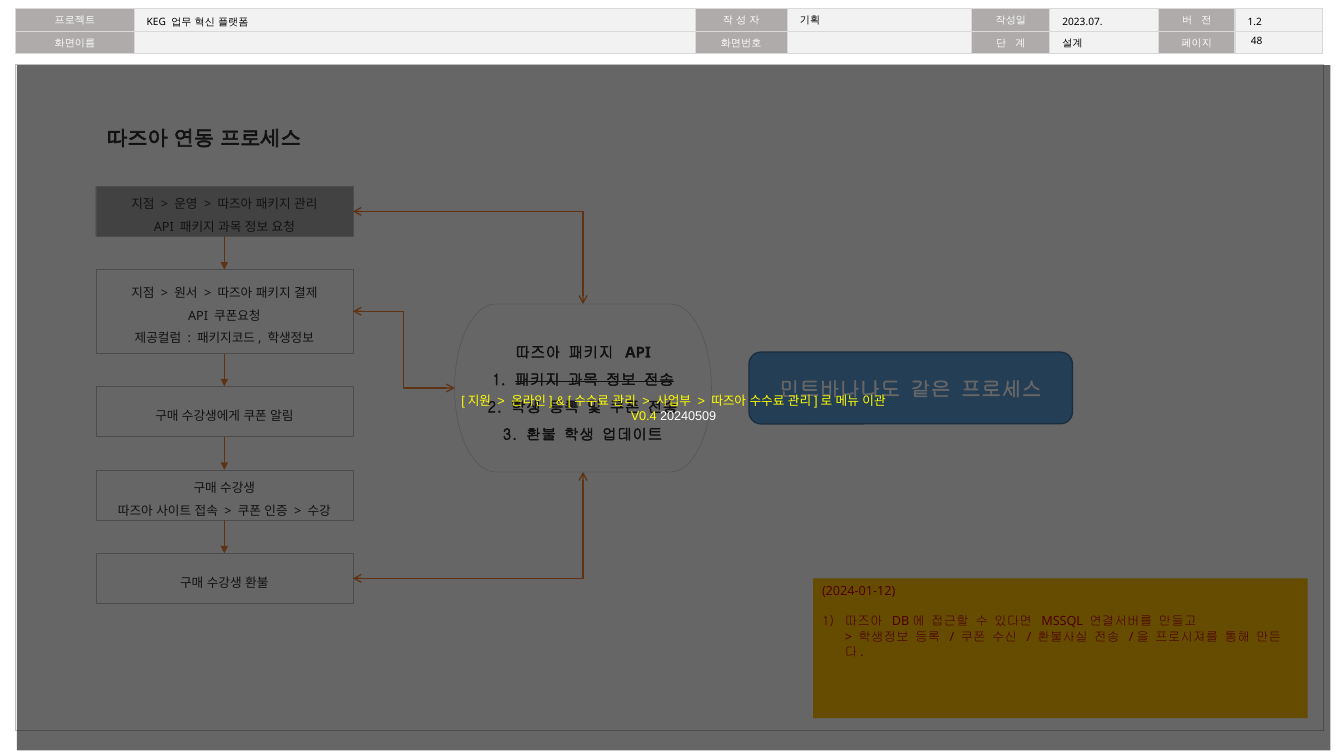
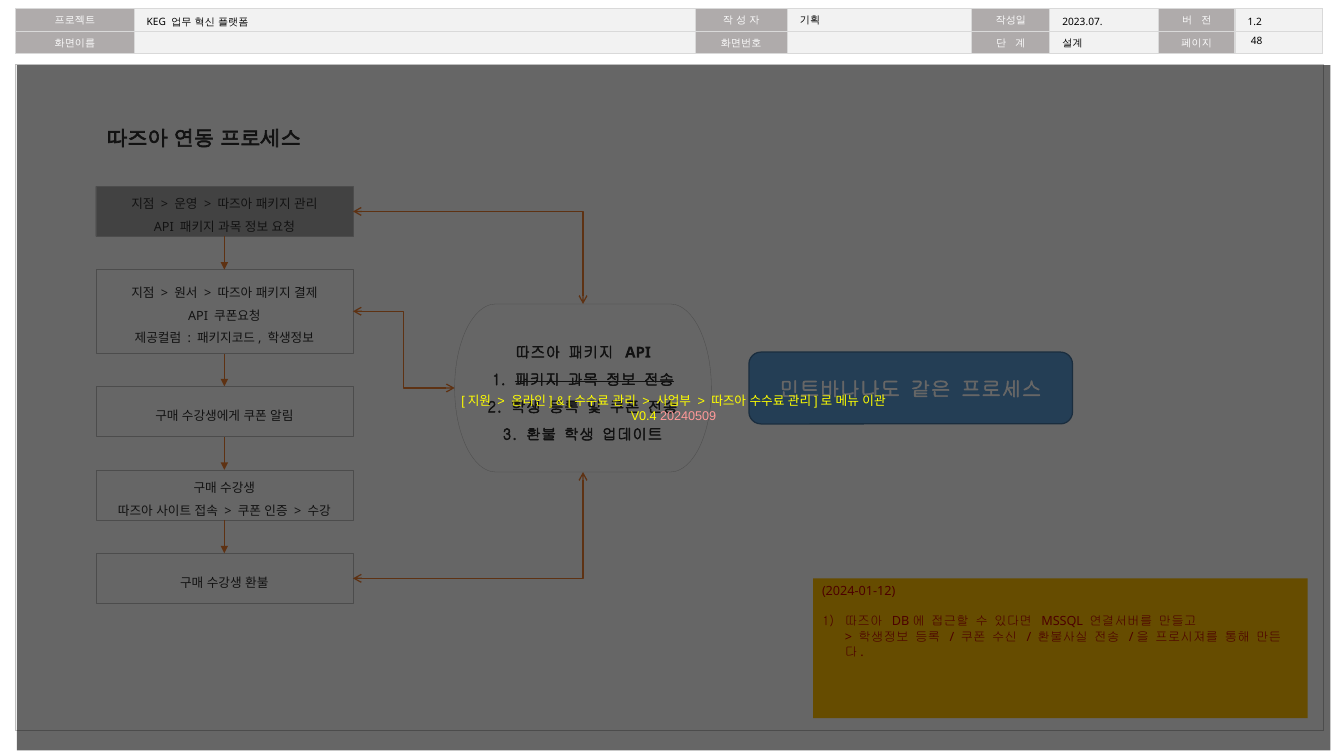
20240509 colour: white -> pink (688, 416)
